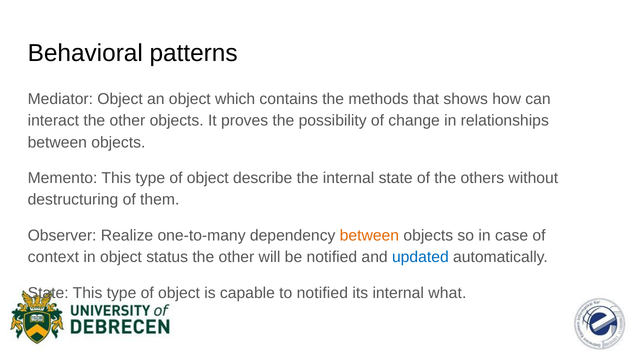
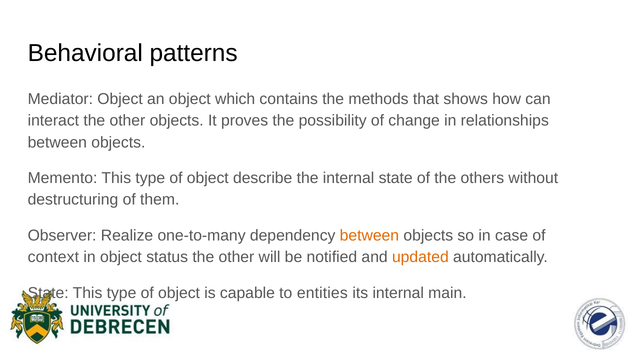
updated colour: blue -> orange (420, 257)
to notified: notified -> entities (322, 292)
what: what -> main (447, 292)
